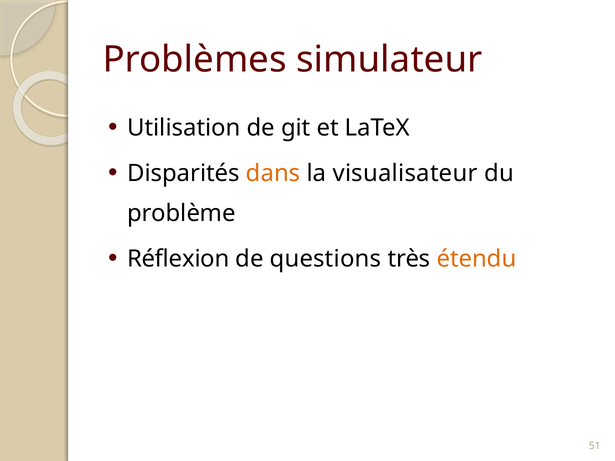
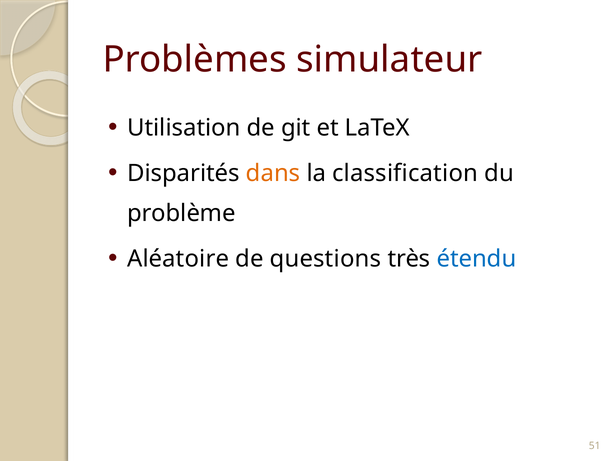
visualisateur: visualisateur -> classification (405, 173)
Réflexion: Réflexion -> Aléatoire (178, 259)
étendu colour: orange -> blue (477, 259)
